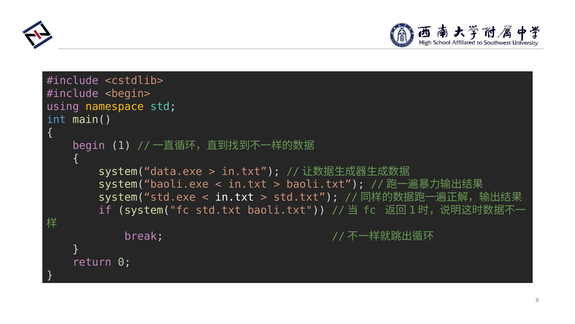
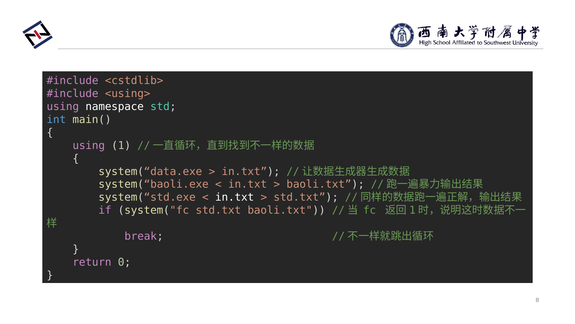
<begin>: <begin> -> <using> (128, 94)
namespace colour: yellow -> white (115, 106)
begin: begin -> using (89, 145)
